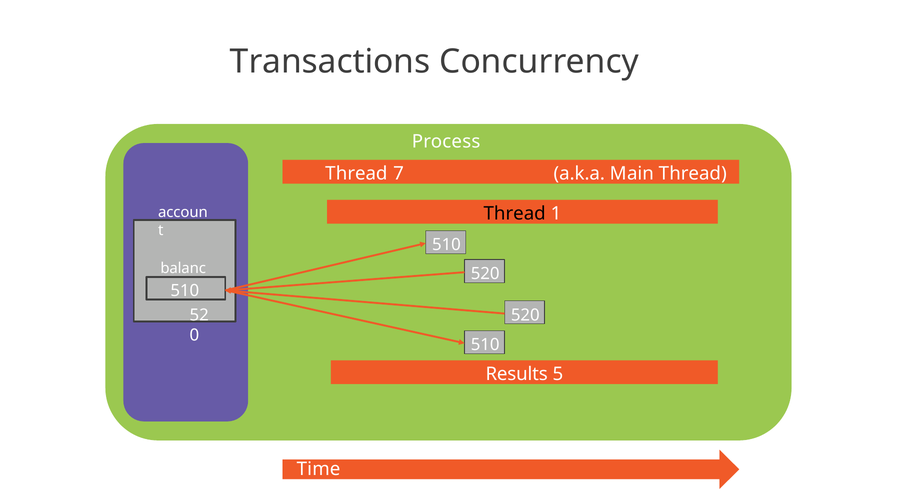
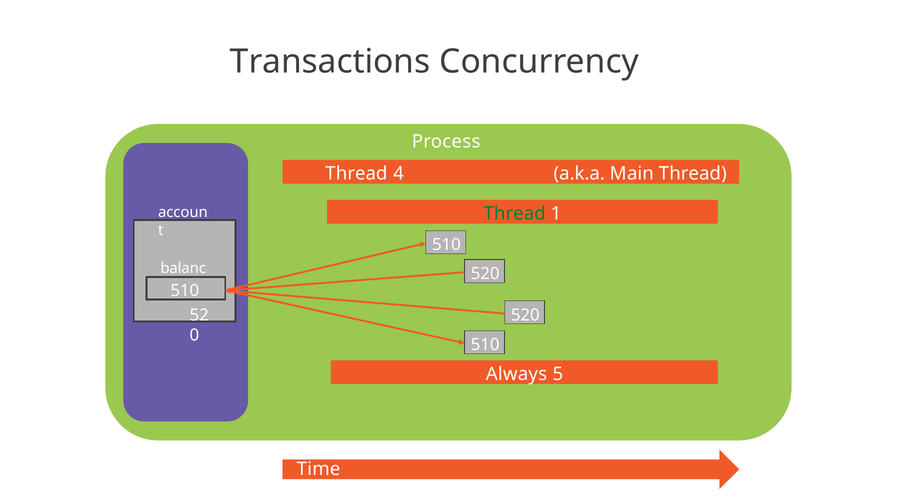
7: 7 -> 4 (399, 174)
Thread colour: black -> green (515, 214)
Results: Results -> Always (516, 375)
